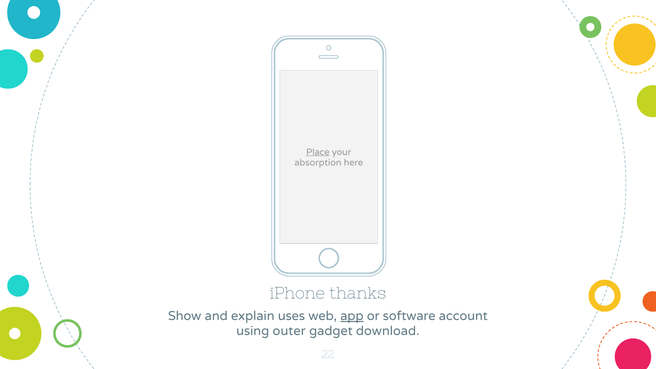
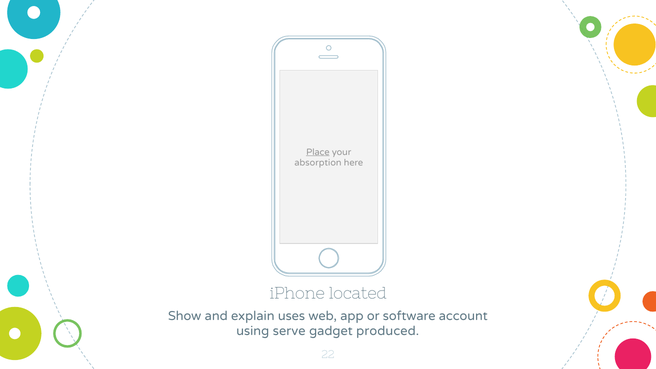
thanks: thanks -> located (358, 293)
app underline: present -> none (352, 316)
outer: outer -> serve (289, 331)
download: download -> produced (388, 331)
